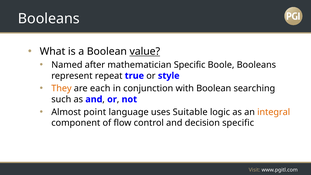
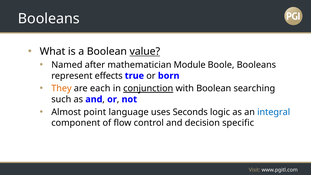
mathematician Specific: Specific -> Module (190, 65)
repeat: repeat -> effects (109, 76)
style: style -> born (169, 76)
conjunction underline: none -> present (148, 88)
Suitable: Suitable -> Seconds (190, 112)
integral colour: orange -> blue (274, 112)
